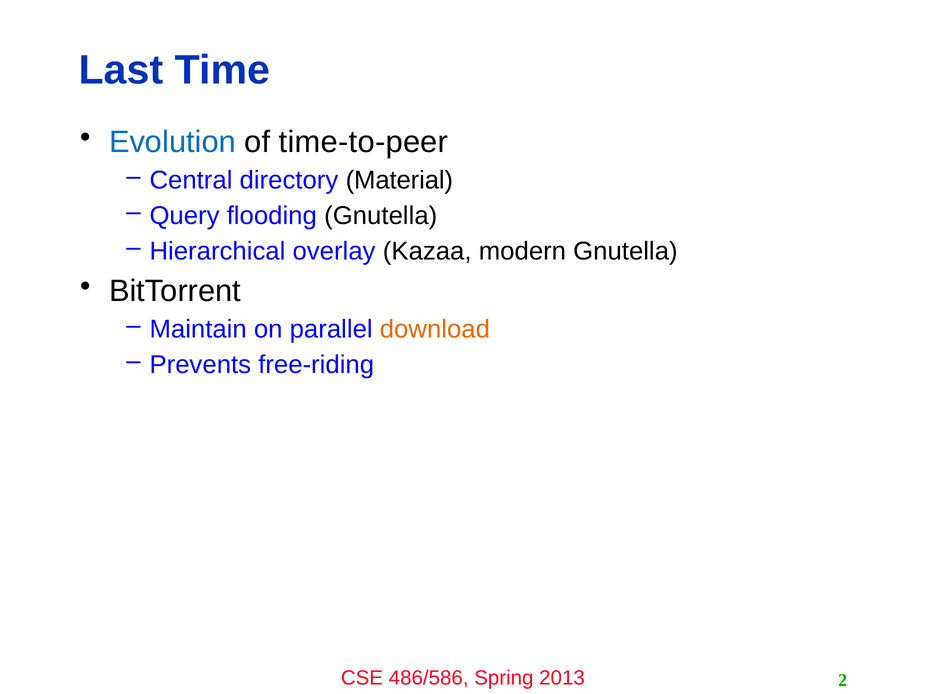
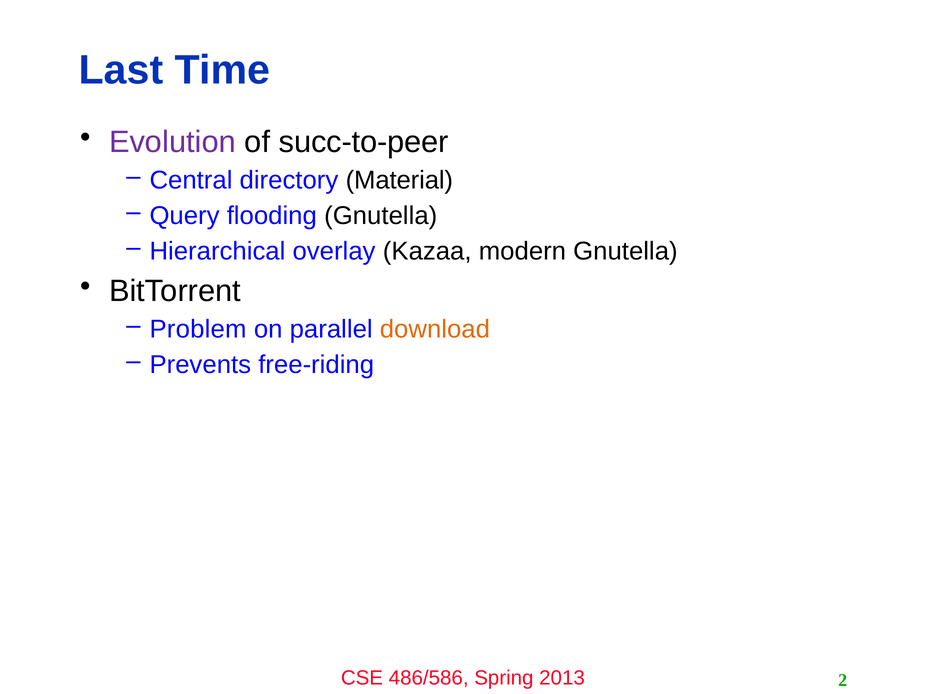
Evolution colour: blue -> purple (172, 142)
time-to-peer: time-to-peer -> succ-to-peer (364, 142)
Maintain: Maintain -> Problem (198, 329)
